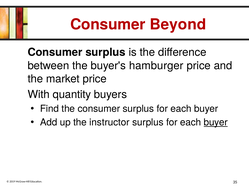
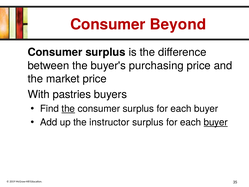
hamburger: hamburger -> purchasing (156, 66)
quantity: quantity -> pastries (72, 94)
the underline: none -> present (68, 109)
